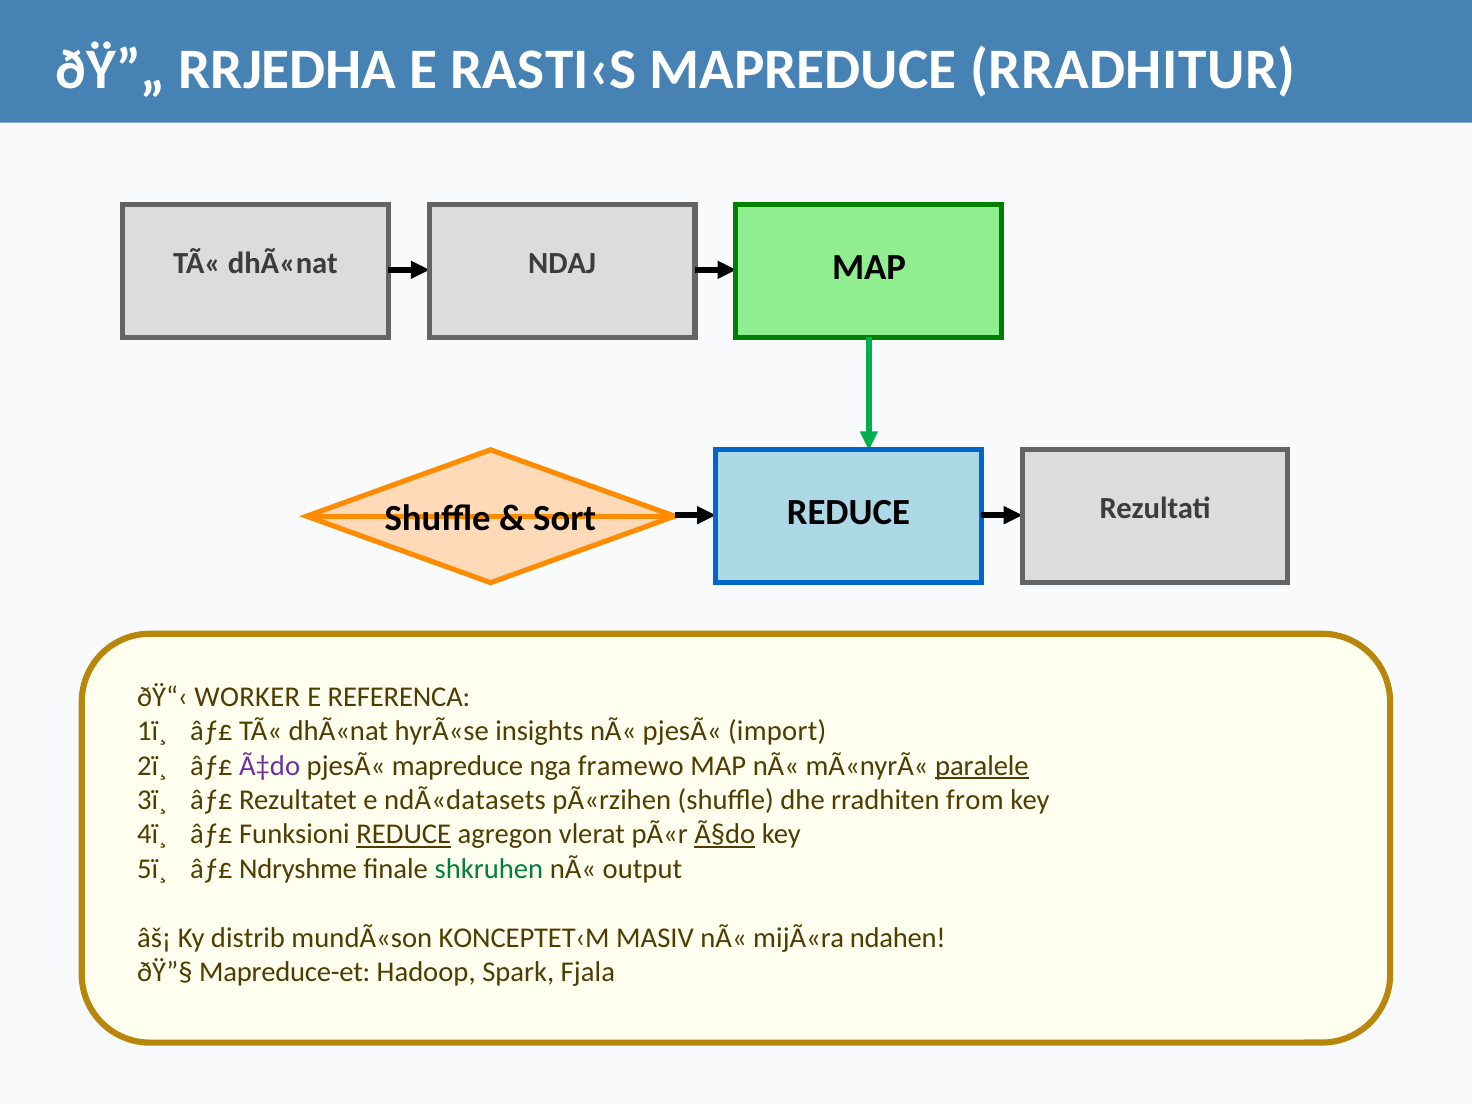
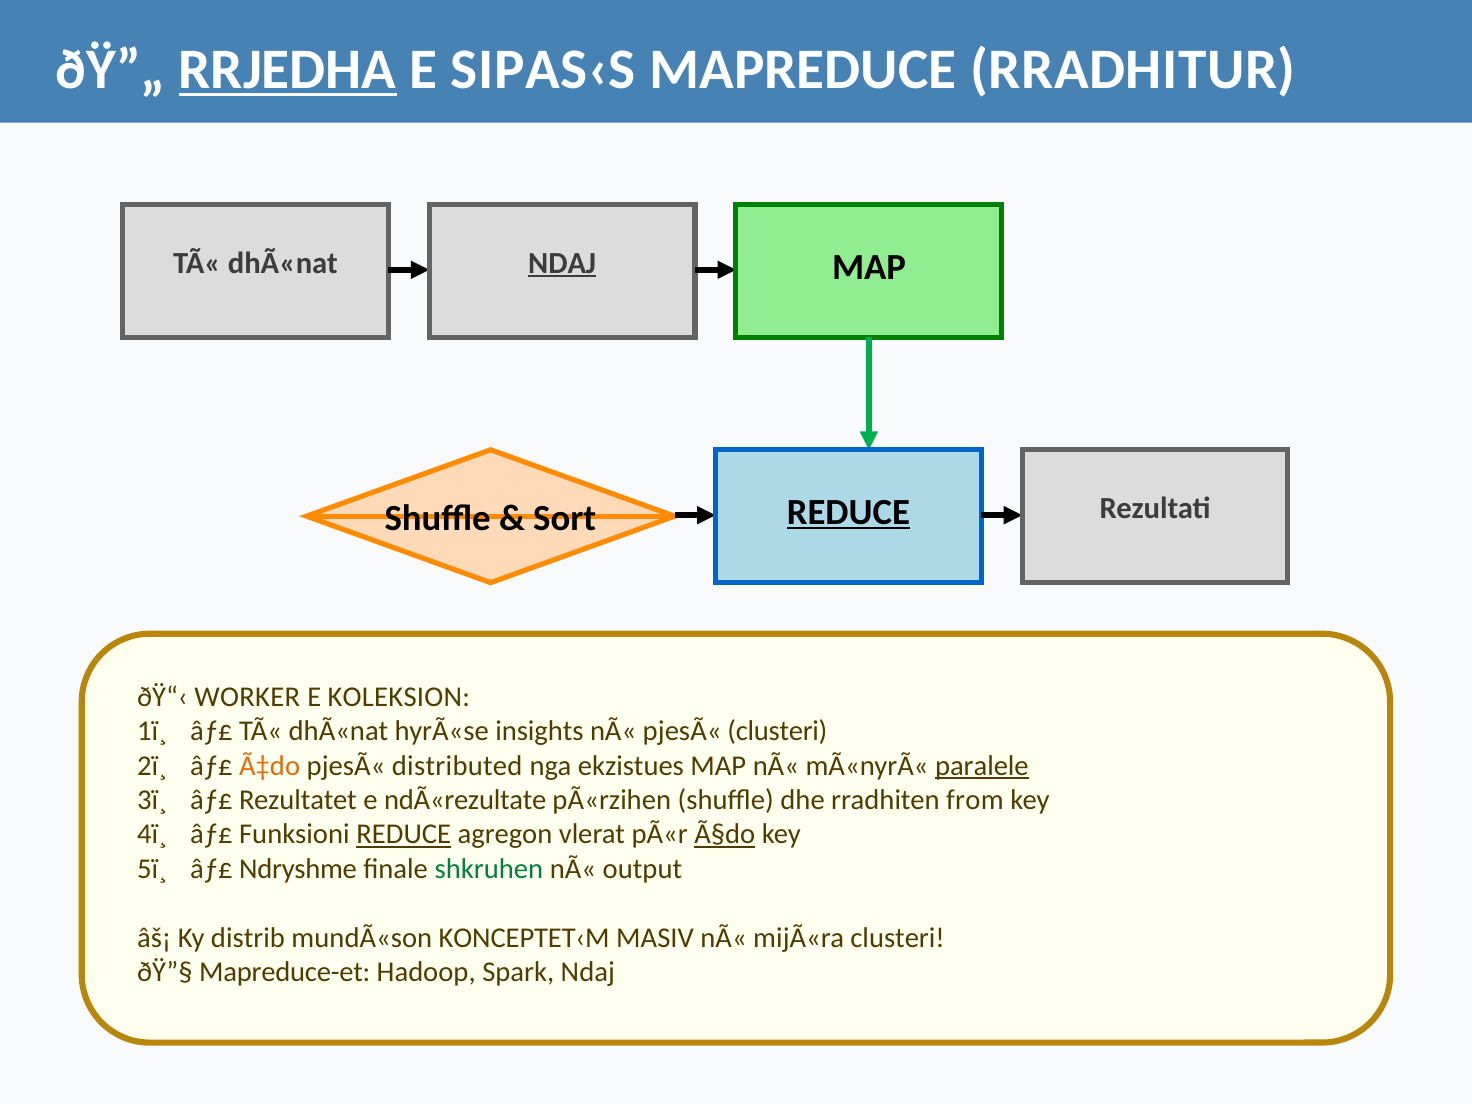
RRJEDHA underline: none -> present (288, 70)
RASTI‹S: RASTI‹S -> SIPAS‹S (543, 70)
NDAJ underline: none -> present (562, 263)
REDUCE underline: none -> present (848, 512)
REFERENCA: REFERENCA -> KOLEKSION (399, 697)
pjesÃ« import: import -> clusteri (777, 731)
Ã‡do colour: purple -> orange (270, 766)
pjesÃ« mapreduce: mapreduce -> distributed (457, 766)
framewo: framewo -> ekzistues (631, 766)
ndÃ«datasets: ndÃ«datasets -> ndÃ«rezultate (465, 800)
mijÃ«ra ndahen: ndahen -> clusteri (898, 938)
Spark Fjala: Fjala -> Ndaj (588, 972)
